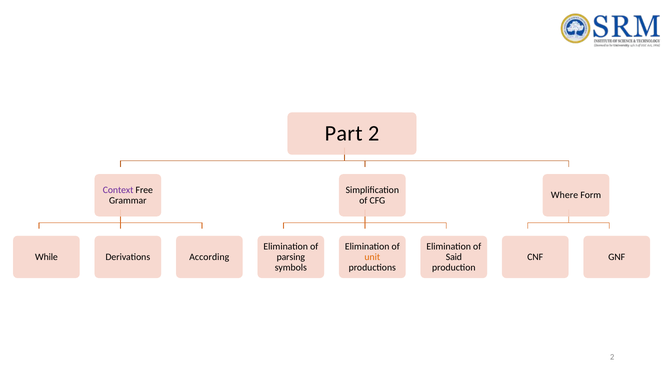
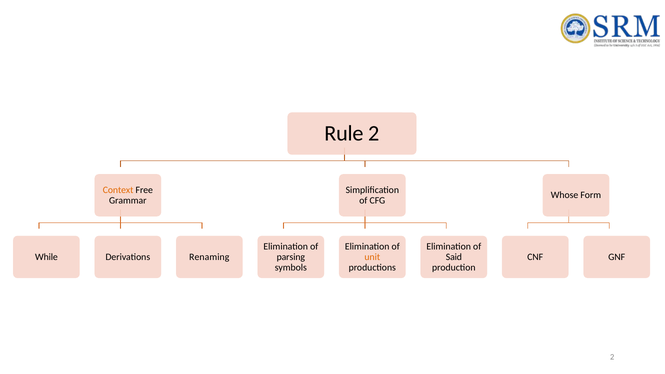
Part: Part -> Rule (344, 133)
Context colour: purple -> orange (118, 190)
Where: Where -> Whose (565, 195)
According: According -> Renaming (209, 257)
